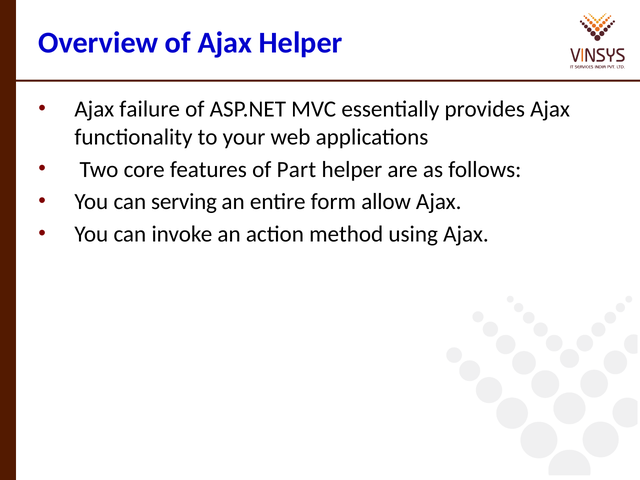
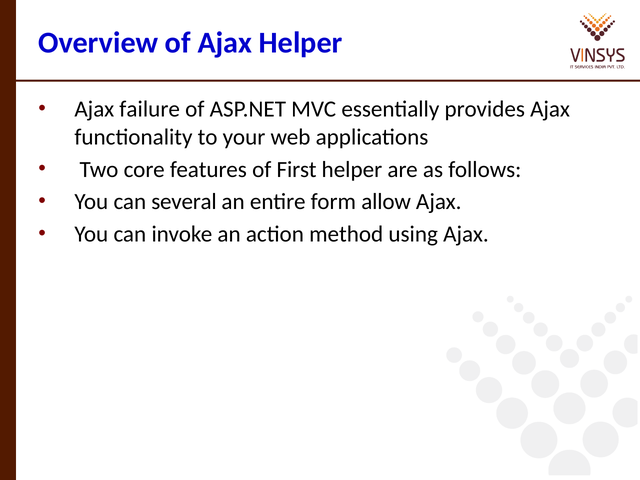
Part: Part -> First (297, 169)
serving: serving -> several (184, 202)
